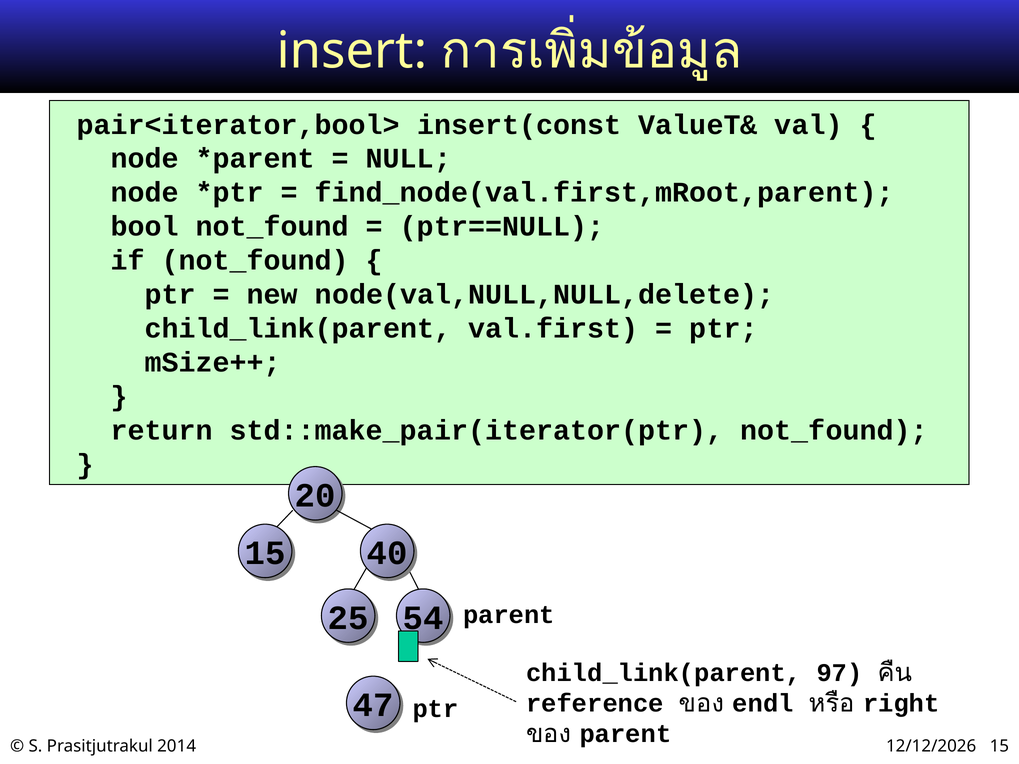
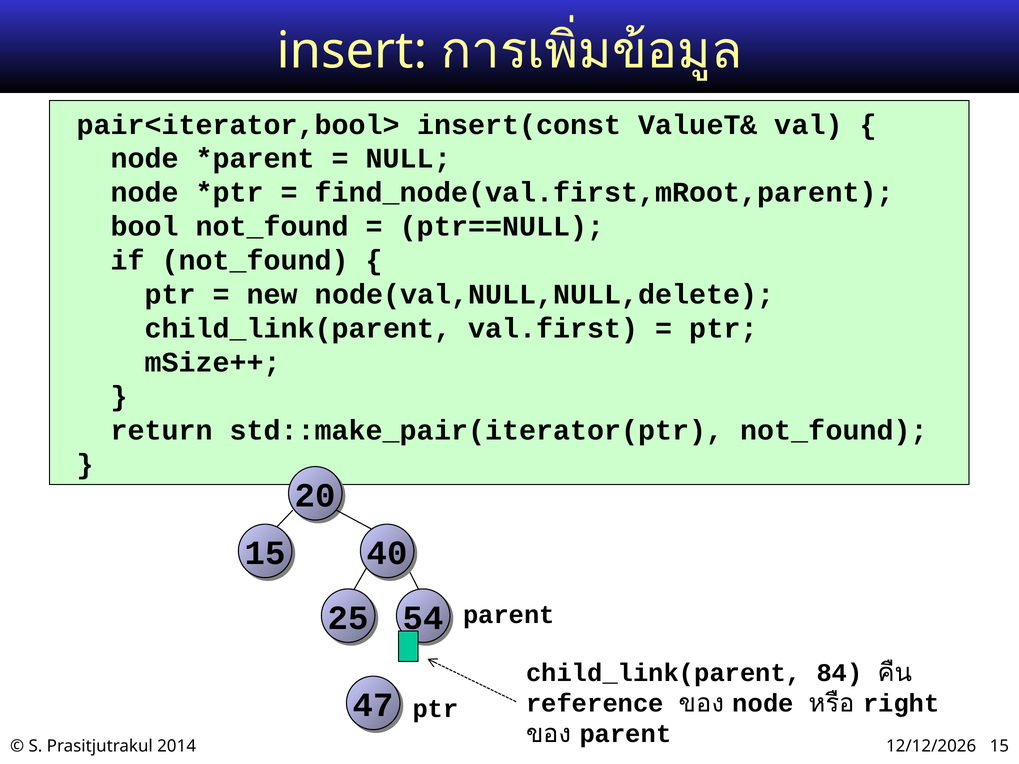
97: 97 -> 84 (839, 673)
endl: endl -> node (763, 704)
